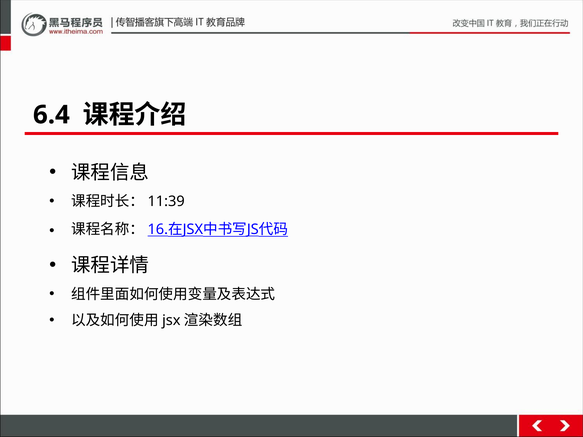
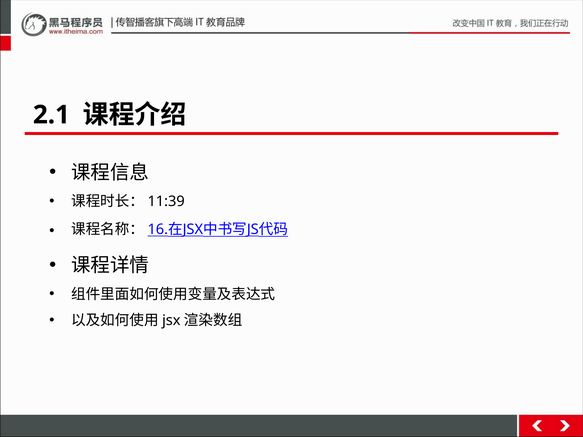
6.4: 6.4 -> 2.1 (51, 115)
